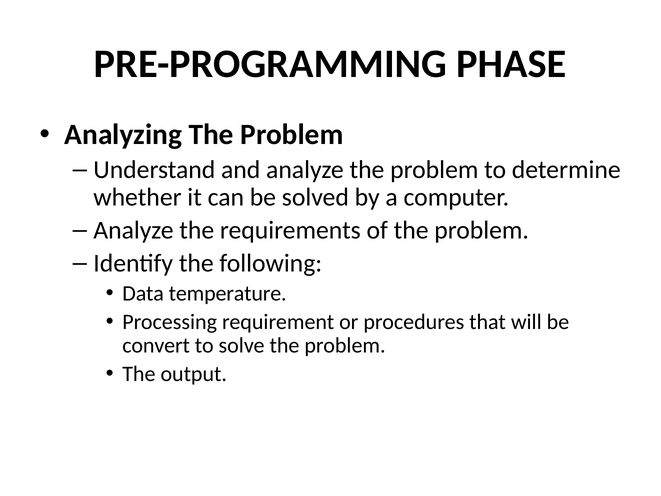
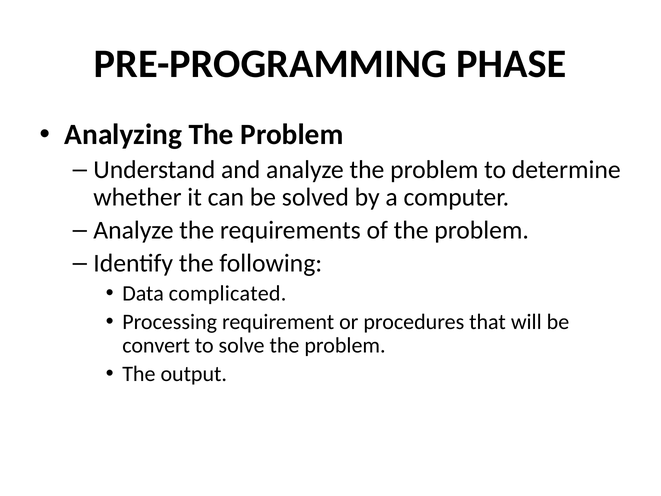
temperature: temperature -> complicated (228, 293)
